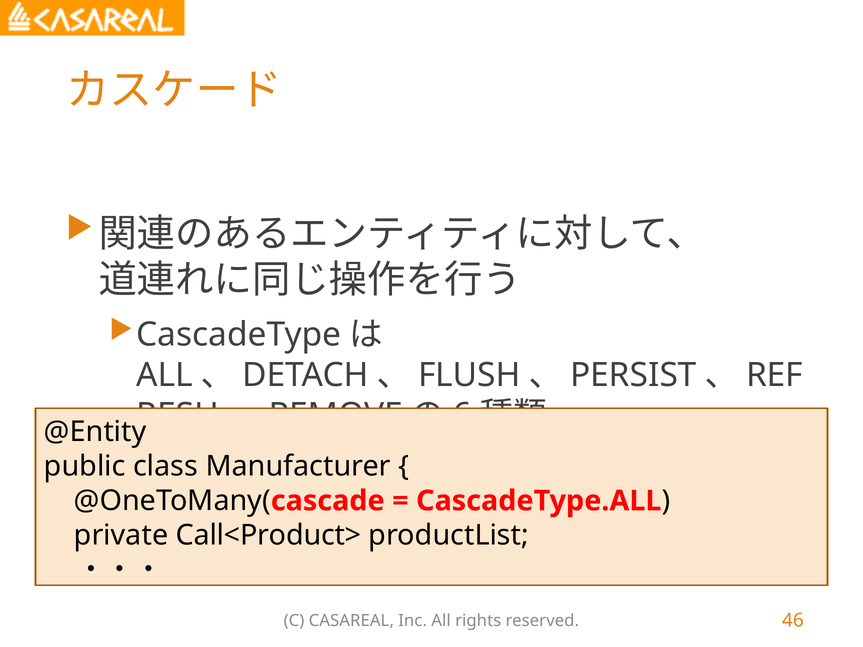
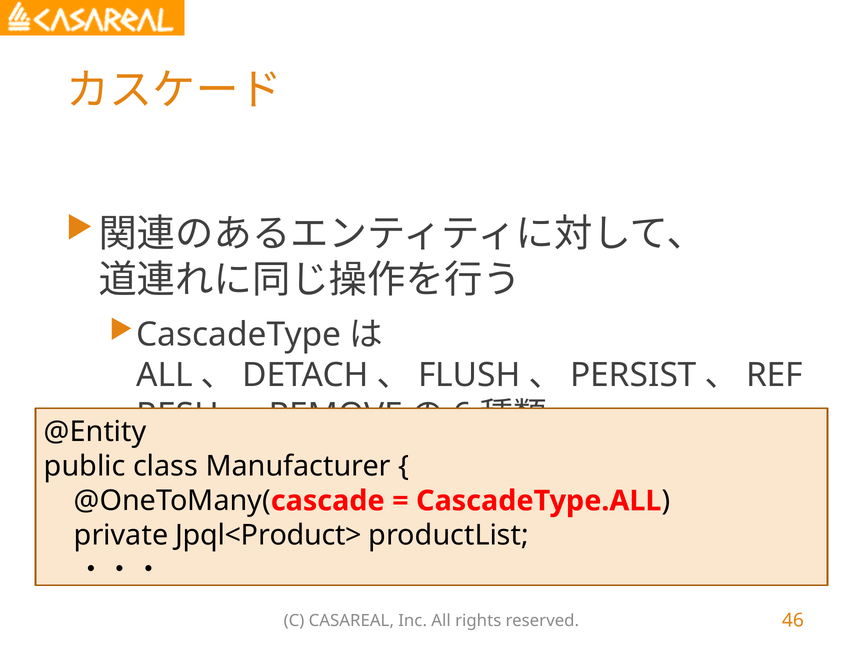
Call<Product>: Call<Product> -> Jpql<Product> (268, 536)
